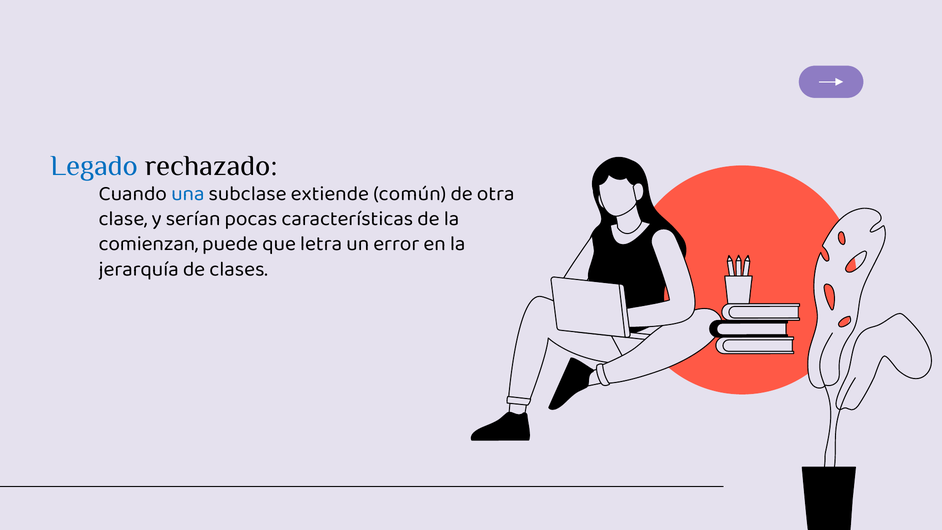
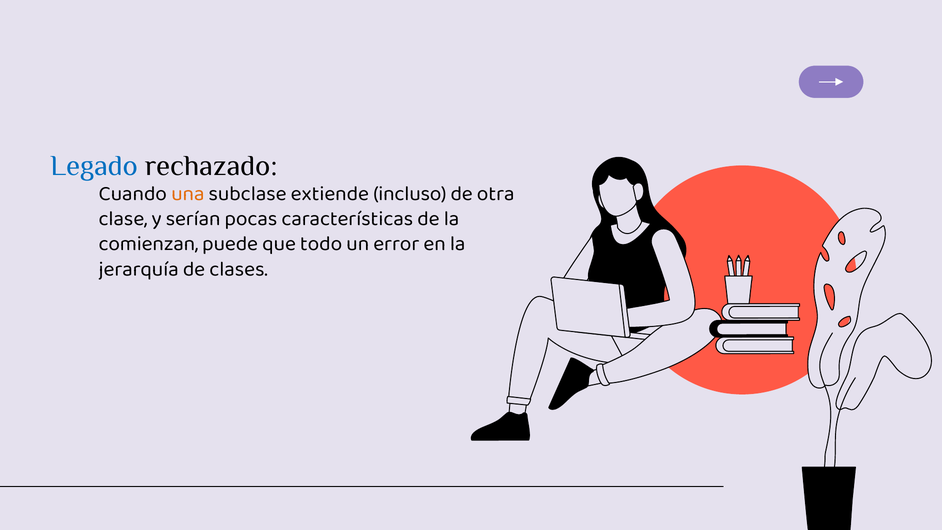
una colour: blue -> orange (188, 193)
común: común -> incluso (410, 193)
letra: letra -> todo (321, 244)
